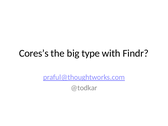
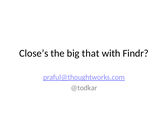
Cores’s: Cores’s -> Close’s (34, 53)
type: type -> that (91, 53)
